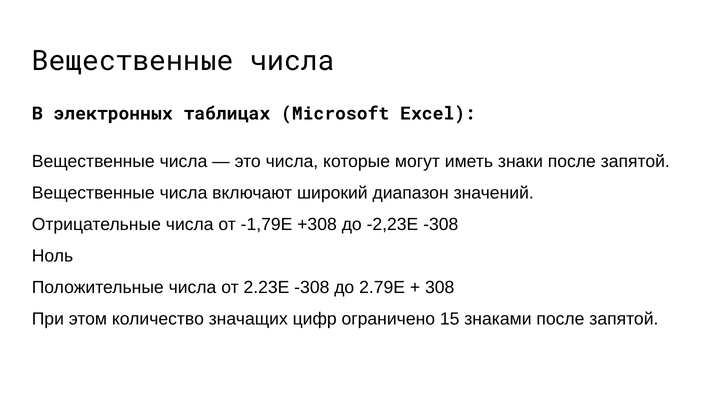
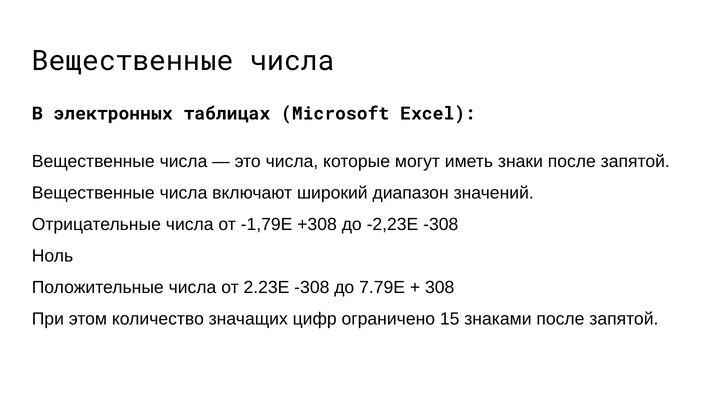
2.79E: 2.79E -> 7.79E (382, 288)
